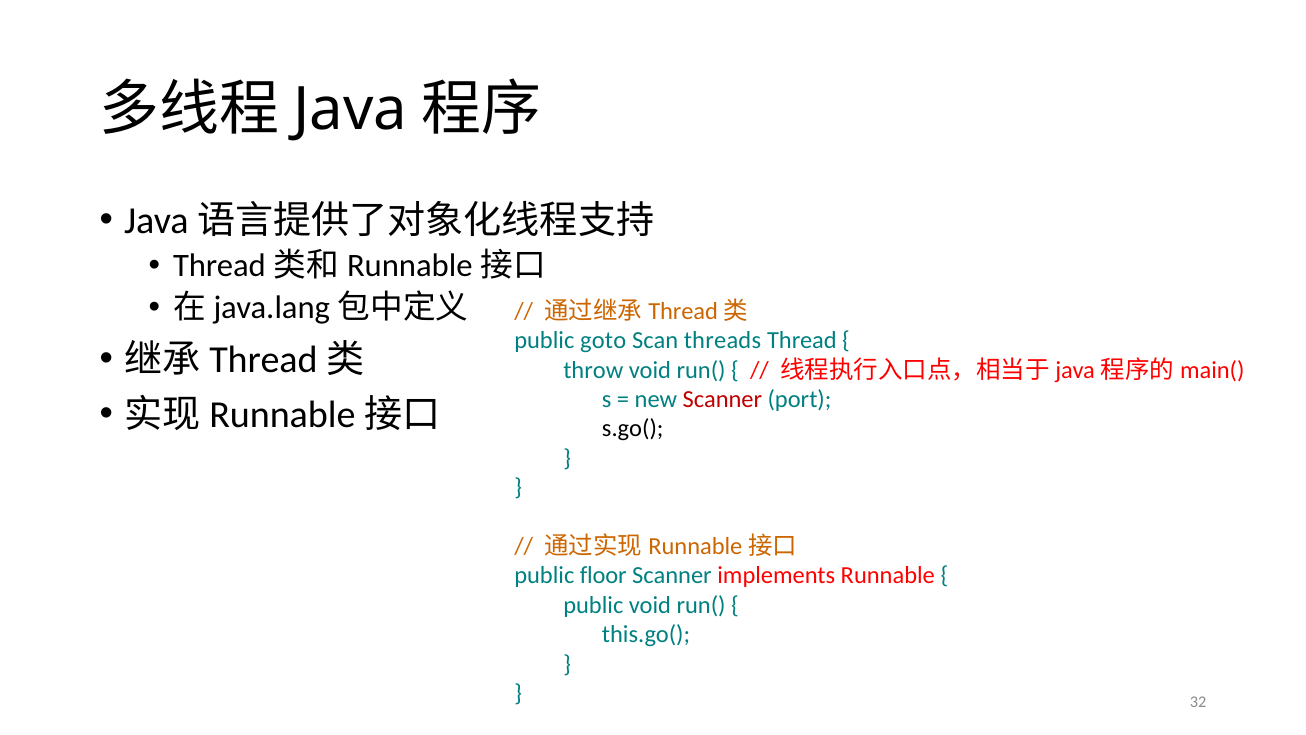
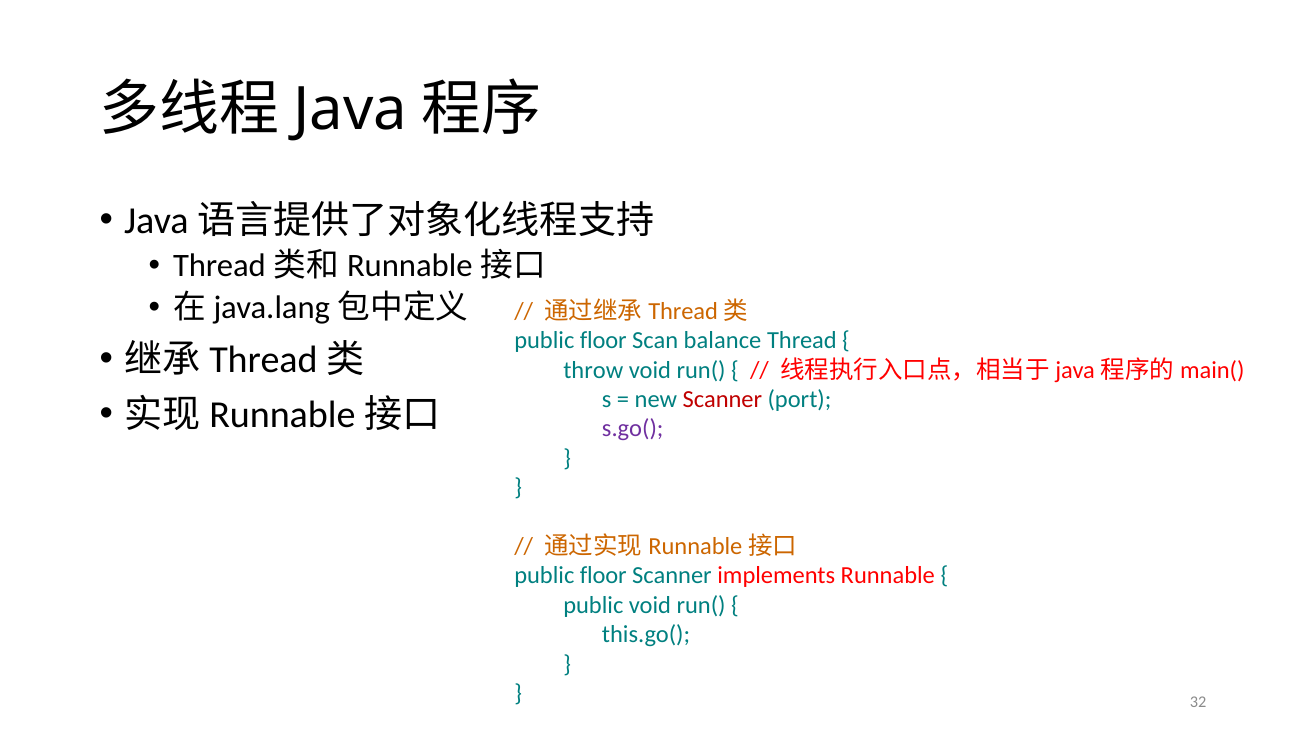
goto: goto -> floor (603, 340)
threads: threads -> balance (723, 340)
s.go( colour: black -> purple (633, 429)
